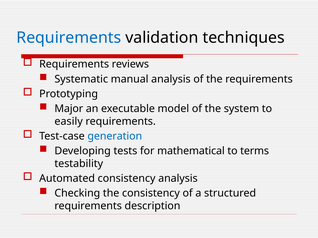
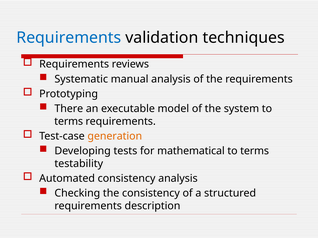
Major: Major -> There (69, 109)
easily: easily -> terms (69, 122)
generation colour: blue -> orange (115, 136)
